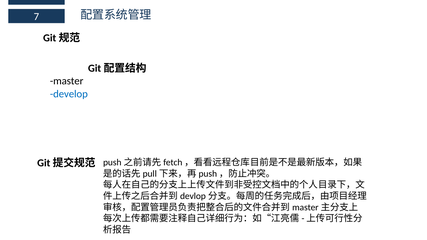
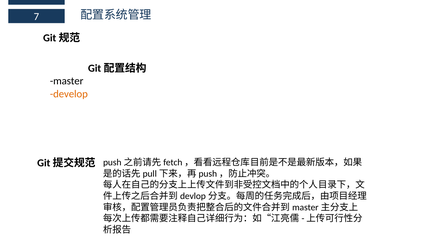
develop colour: blue -> orange (69, 94)
